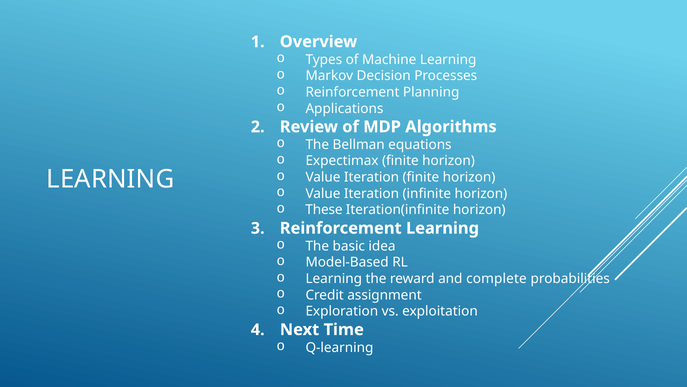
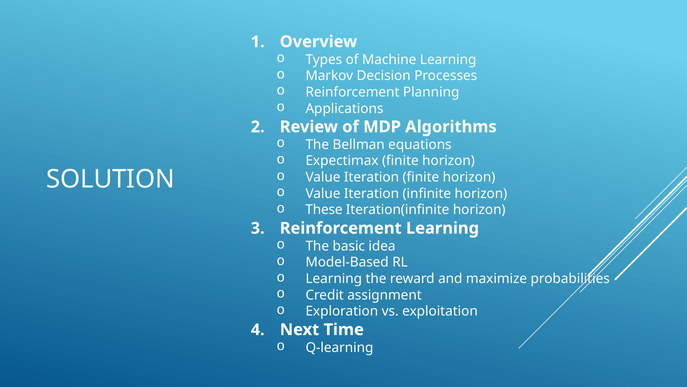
LEARNING: LEARNING -> SOLUTION (110, 179)
complete: complete -> maximize (497, 278)
